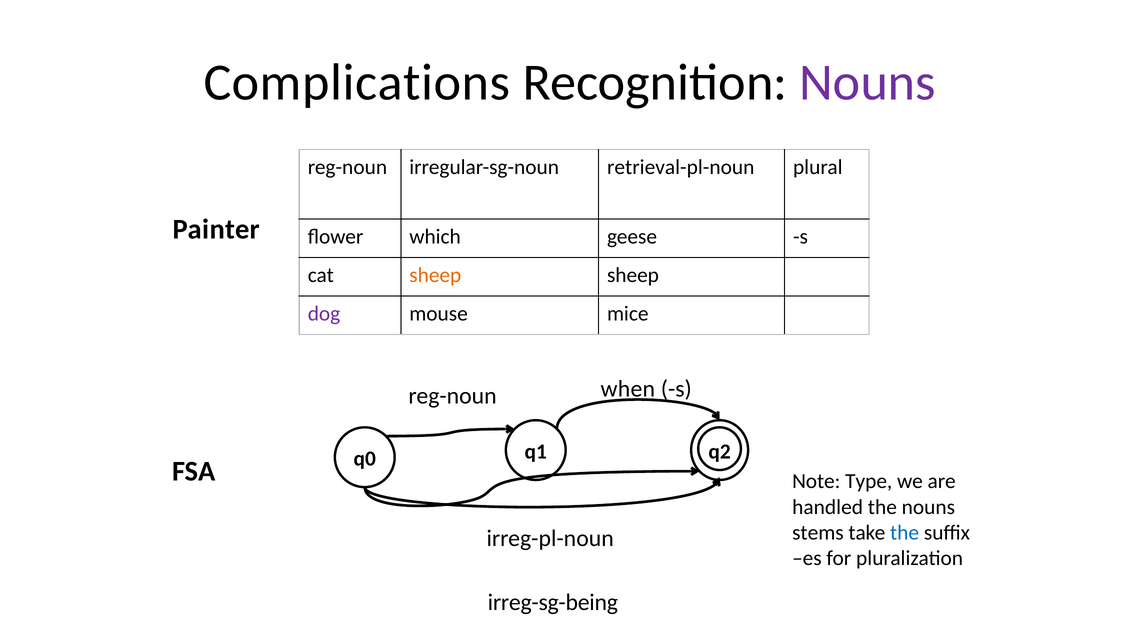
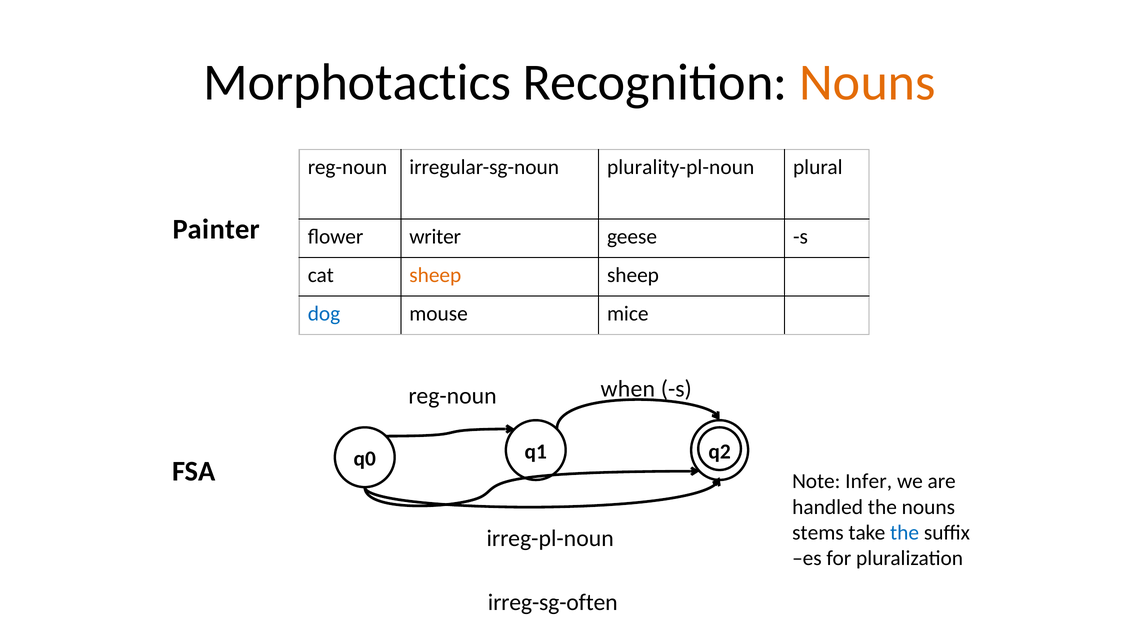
Complications: Complications -> Morphotactics (357, 83)
Nouns colour: purple -> orange (868, 83)
retrieval-pl-noun: retrieval-pl-noun -> plurality-pl-noun (681, 167)
which: which -> writer (435, 237)
dog colour: purple -> blue (324, 314)
Type: Type -> Infer (869, 482)
irreg-sg-being: irreg-sg-being -> irreg-sg-often (553, 603)
